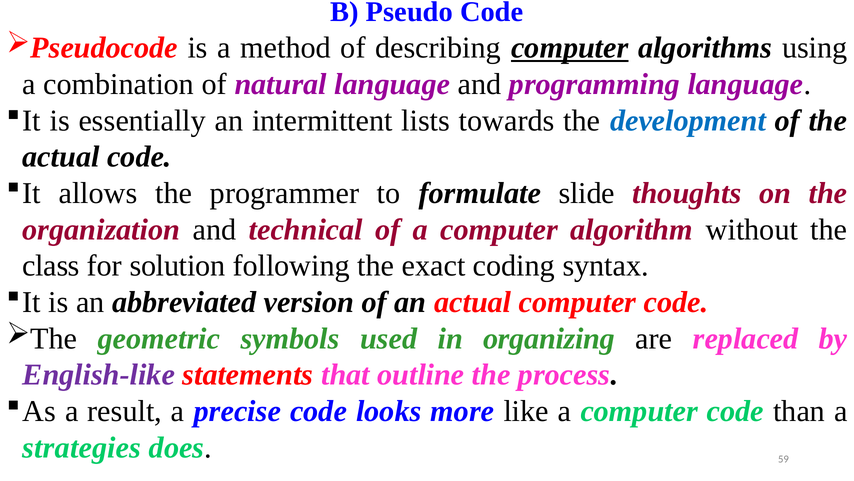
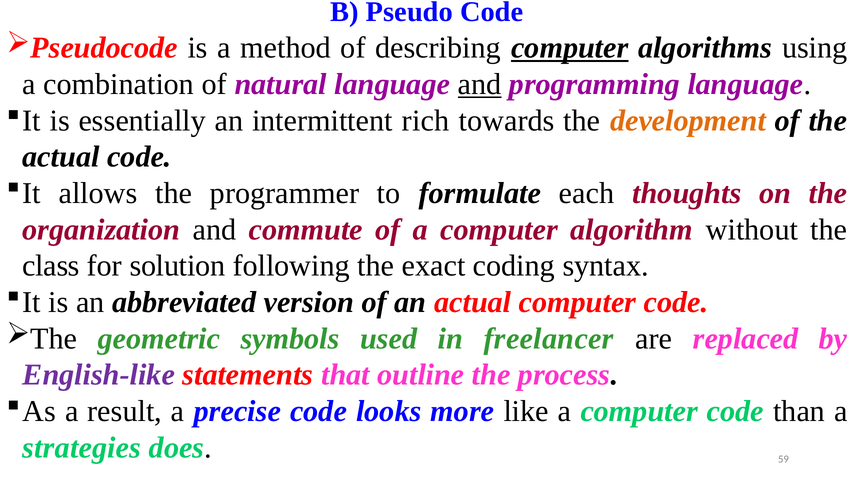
and underline: none -> present (480, 84)
lists: lists -> rich (426, 120)
development colour: blue -> orange (688, 120)
slide: slide -> each (587, 193)
technical: technical -> commute (306, 229)
organizing: organizing -> freelancer (549, 338)
